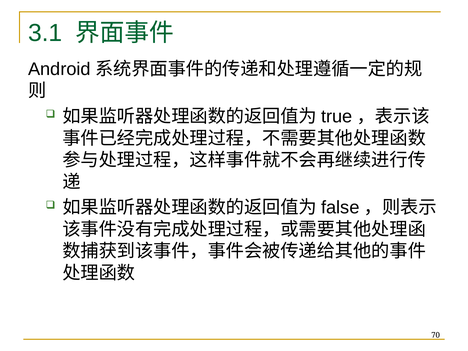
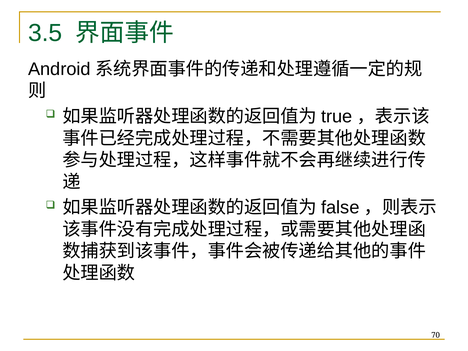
3.1: 3.1 -> 3.5 (45, 33)
